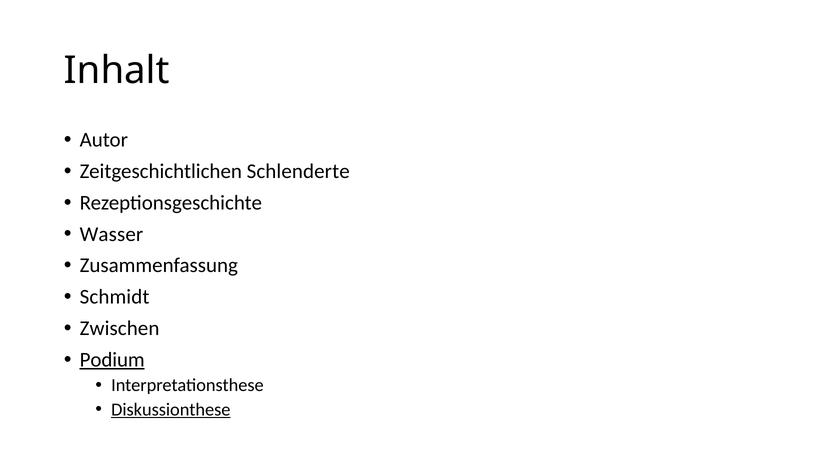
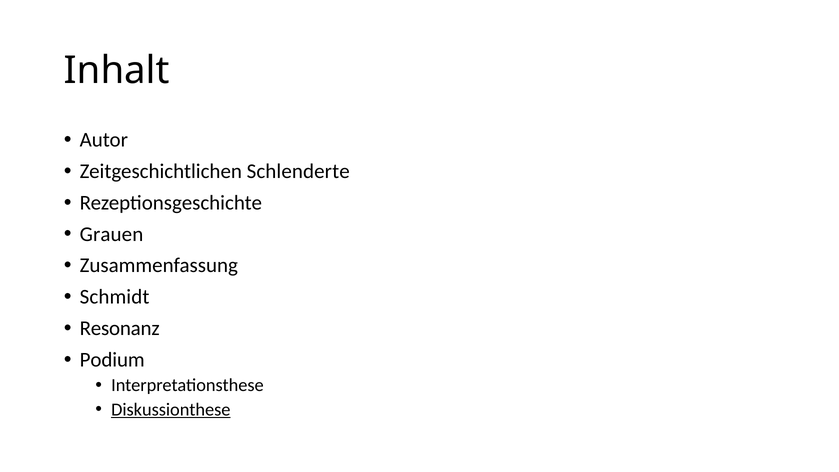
Wasser: Wasser -> Grauen (112, 234)
Zwischen: Zwischen -> Resonanz (120, 328)
Podium underline: present -> none (112, 360)
